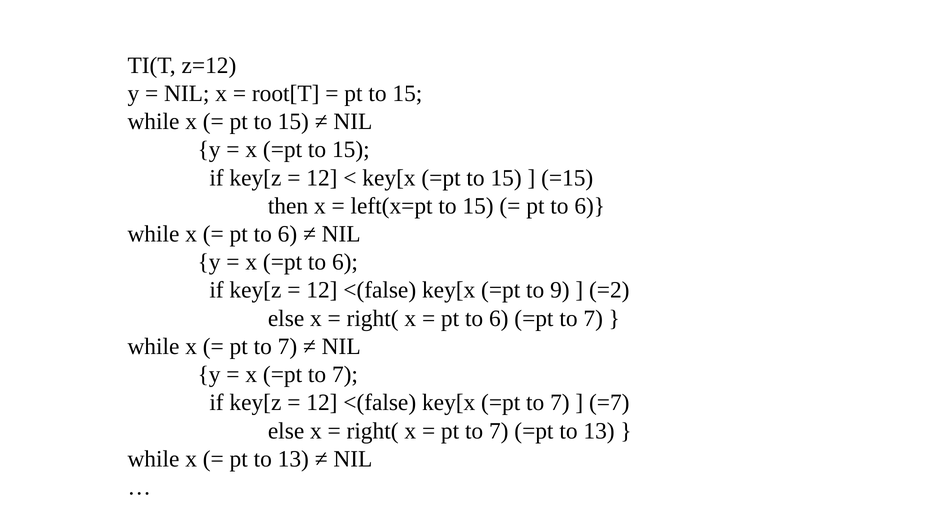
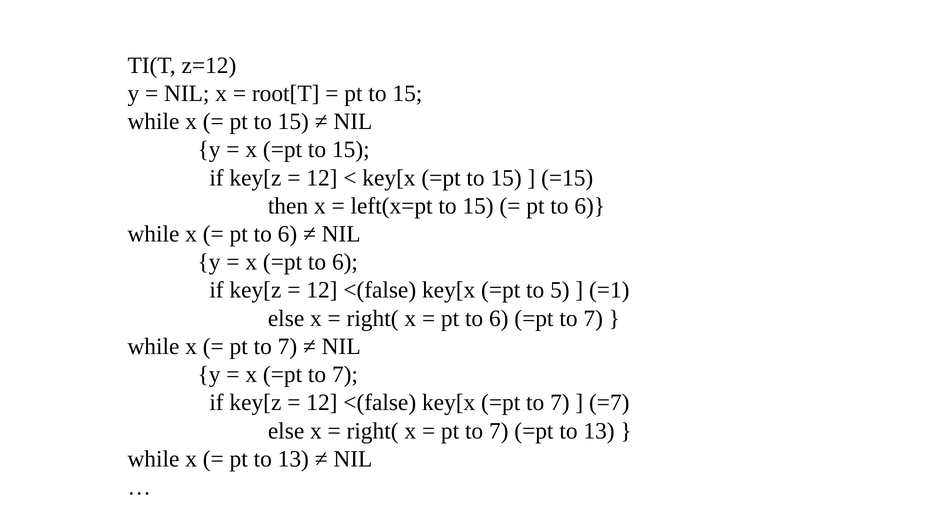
9: 9 -> 5 (560, 290)
=2: =2 -> =1 (609, 290)
